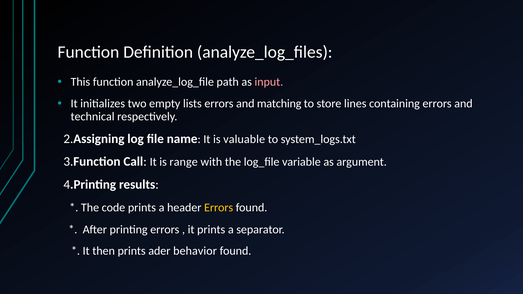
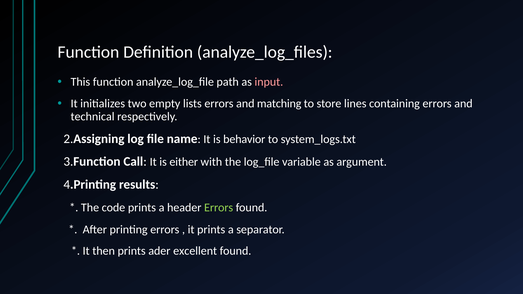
valuable: valuable -> behavior (244, 139)
range: range -> either (184, 162)
Errors colour: yellow -> light green (219, 208)
behavior: behavior -> excellent (195, 251)
